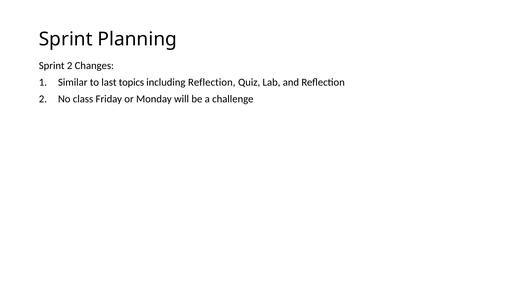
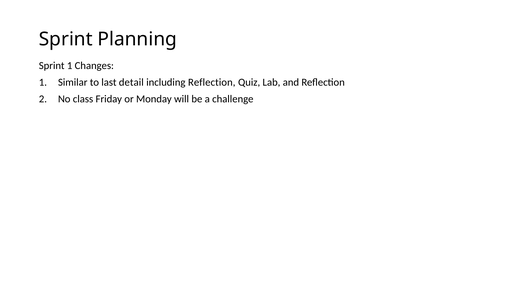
Sprint 2: 2 -> 1 (70, 65)
topics: topics -> detail (131, 82)
